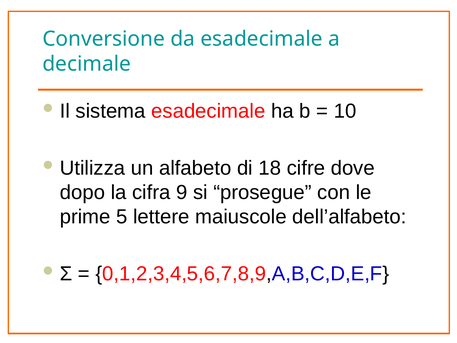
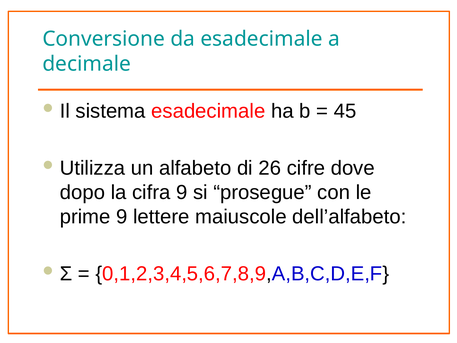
10: 10 -> 45 (345, 111)
18: 18 -> 26 (270, 168)
prime 5: 5 -> 9 (122, 217)
